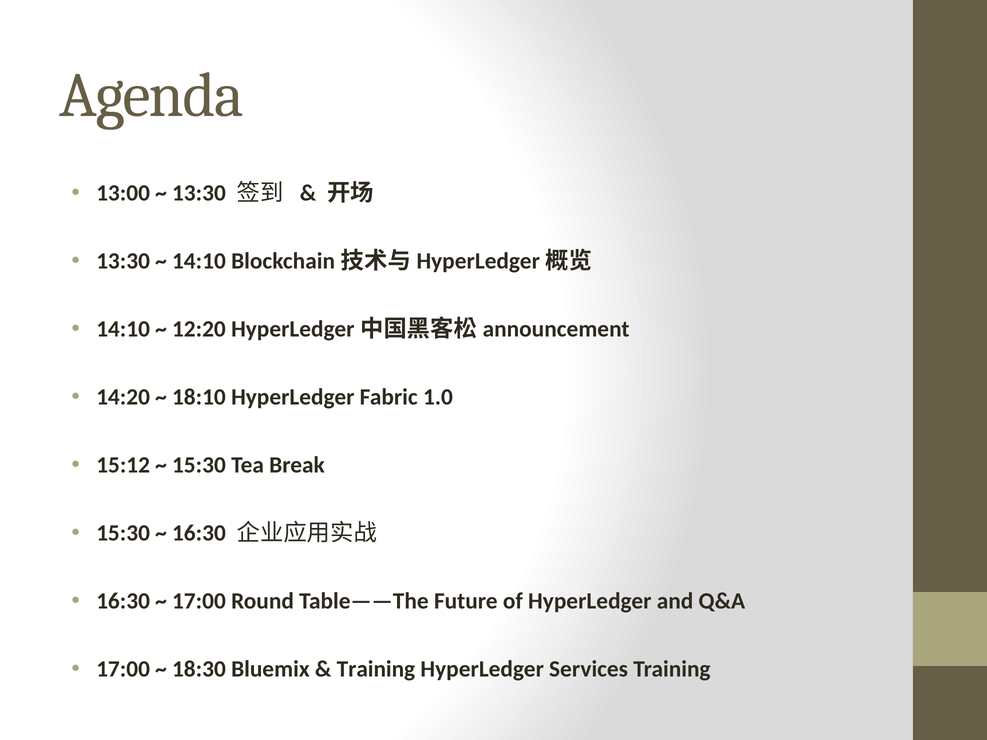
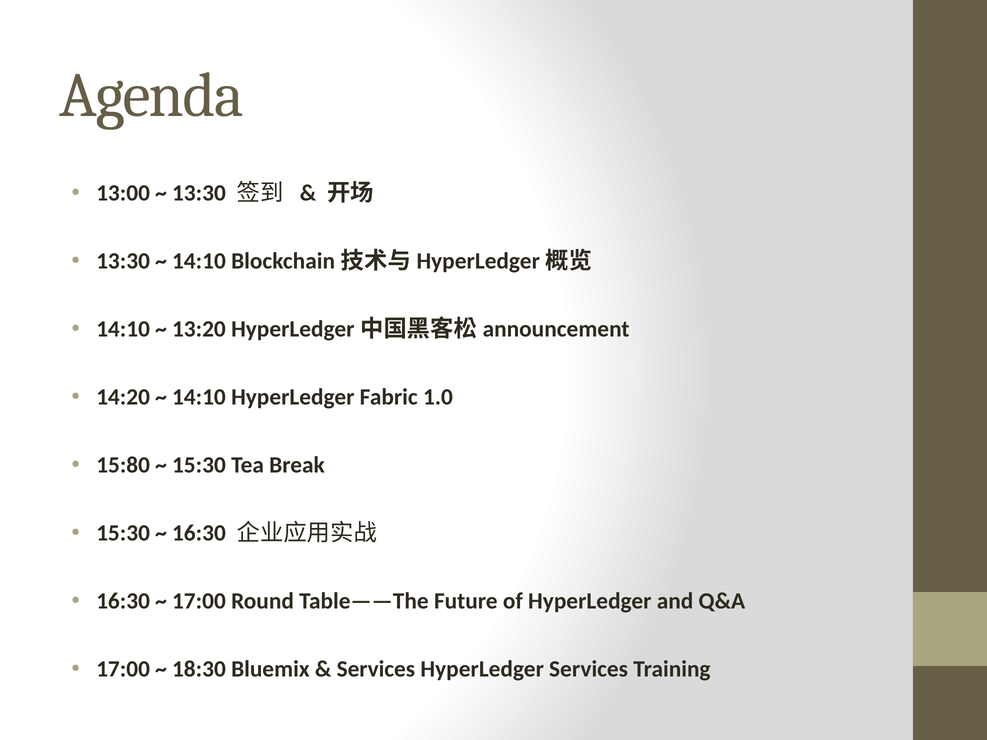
12:20: 12:20 -> 13:20 (199, 329)
18:10: 18:10 -> 14:10 (199, 397)
15:12: 15:12 -> 15:80 (123, 465)
Training: Training -> Services (376, 669)
